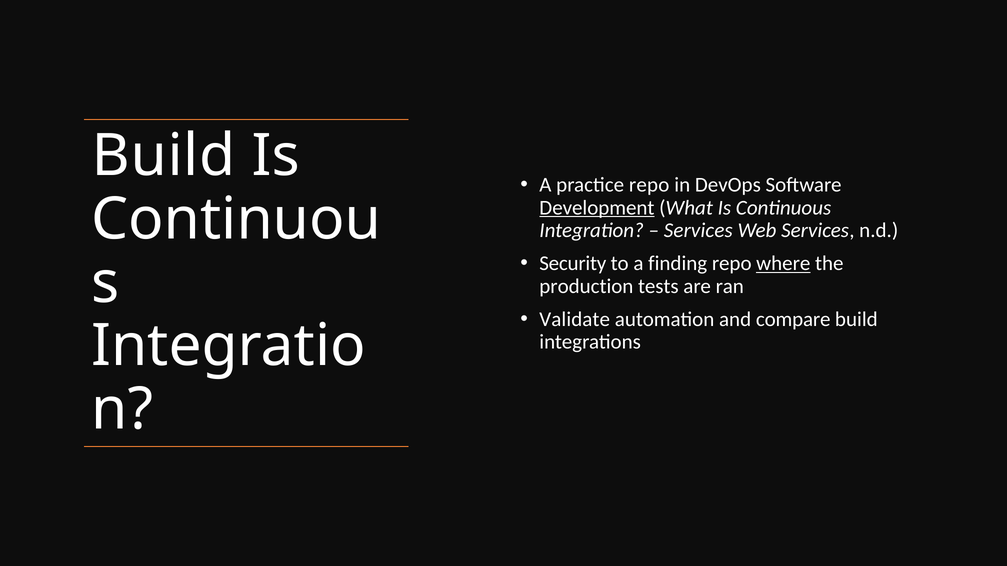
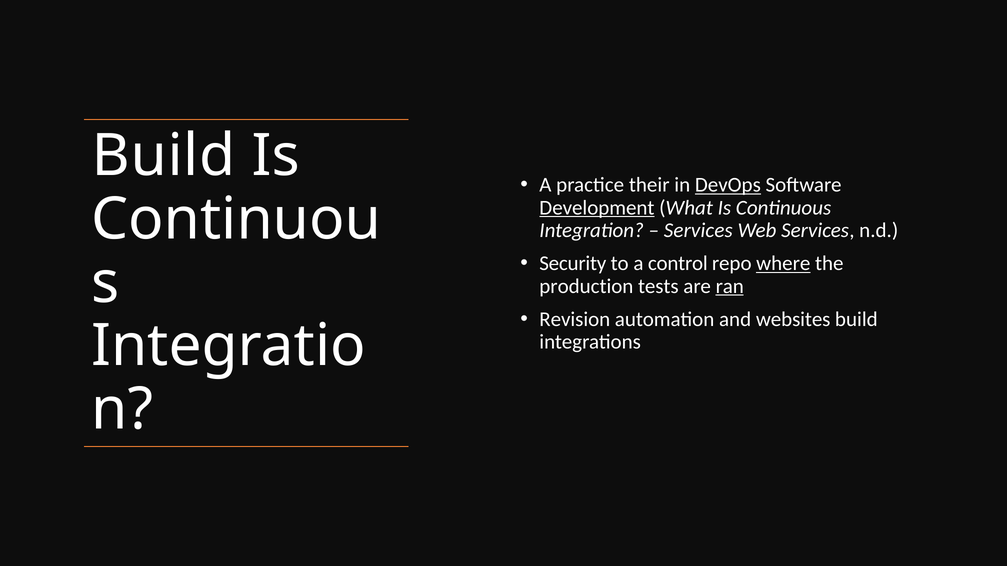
practice repo: repo -> their (649, 185)
DevOps underline: none -> present (728, 185)
finding: finding -> control (678, 264)
ran underline: none -> present (730, 286)
Validate: Validate -> Revision (575, 319)
compare: compare -> websites (793, 319)
